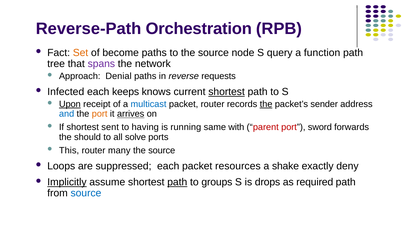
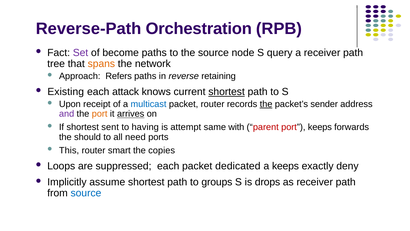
Set colour: orange -> purple (81, 53)
a function: function -> receiver (322, 53)
spans colour: purple -> orange (101, 64)
Denial: Denial -> Refers (119, 76)
requests: requests -> retaining (219, 76)
Infected: Infected -> Existing (66, 92)
keeps: keeps -> attack (126, 92)
Upon underline: present -> none (70, 104)
and colour: blue -> purple (67, 114)
running: running -> attempt (186, 127)
port sword: sword -> keeps (320, 127)
solve: solve -> need (135, 137)
many: many -> smart (119, 150)
source: source -> copies (162, 150)
resources: resources -> dedicated (238, 166)
a shake: shake -> keeps (285, 166)
Implicitly underline: present -> none (67, 182)
path underline: present -> none (177, 182)
as required: required -> receiver (315, 182)
